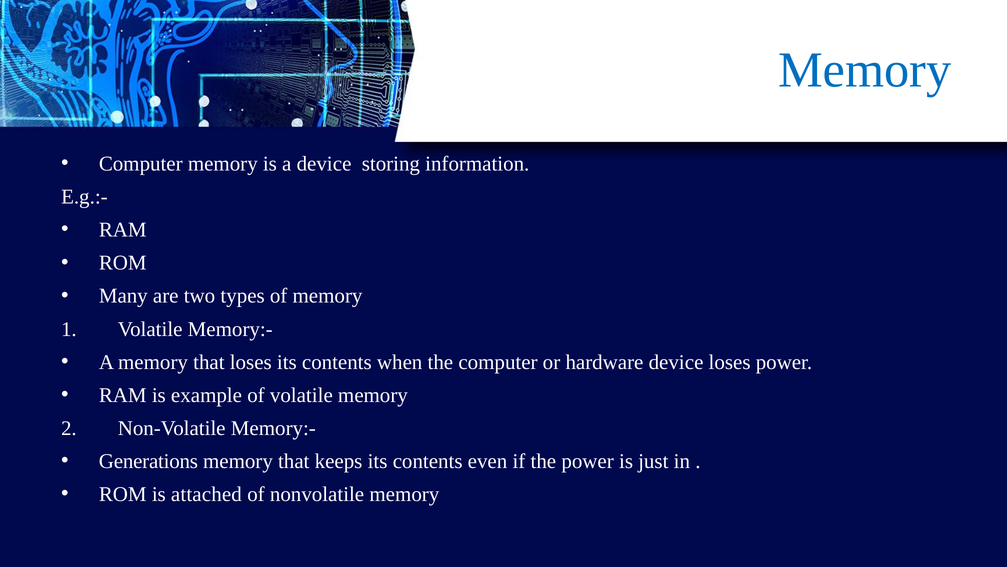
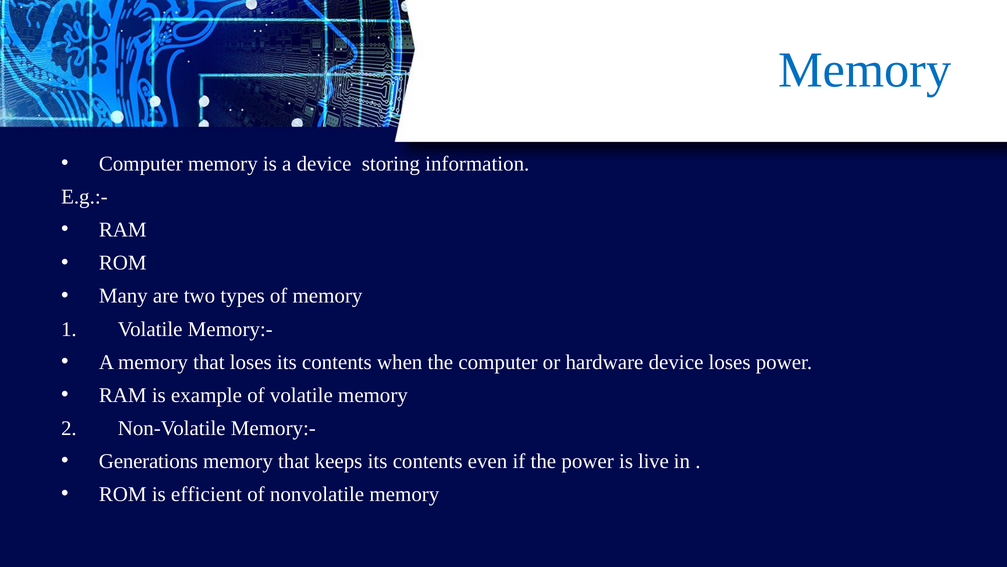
just: just -> live (653, 461)
attached: attached -> efficient (206, 494)
